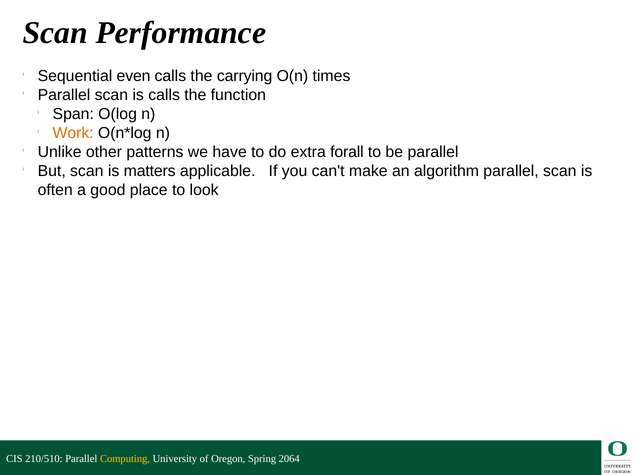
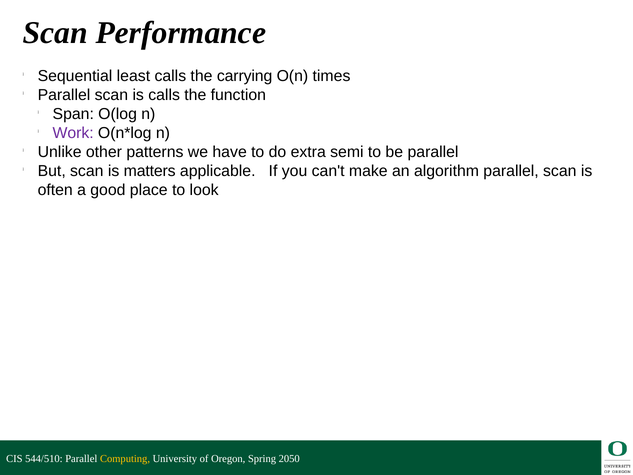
even: even -> least (133, 76)
Work colour: orange -> purple (73, 133)
forall: forall -> semi (347, 152)
210/510: 210/510 -> 544/510 (44, 459)
2064: 2064 -> 2050 (289, 459)
